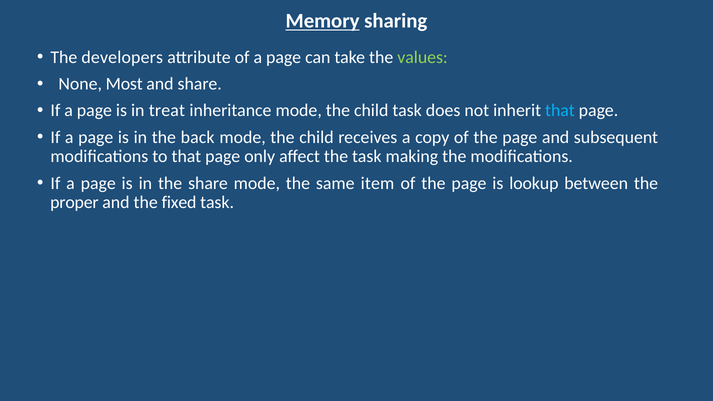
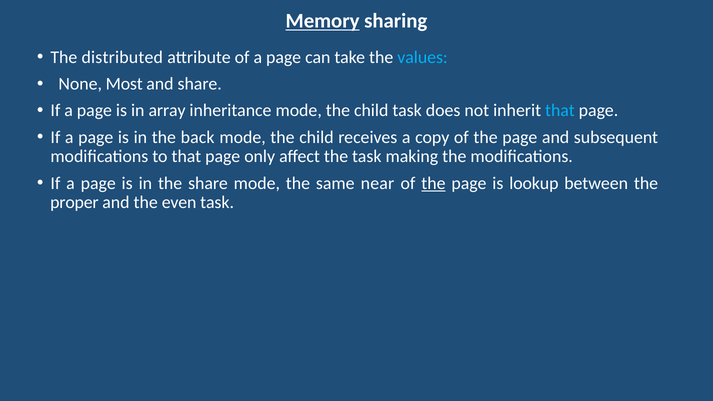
developers: developers -> distributed (122, 57)
values colour: light green -> light blue (423, 57)
treat: treat -> array (167, 111)
item: item -> near (377, 183)
the underline: none -> present (433, 183)
fixed: fixed -> even (179, 202)
